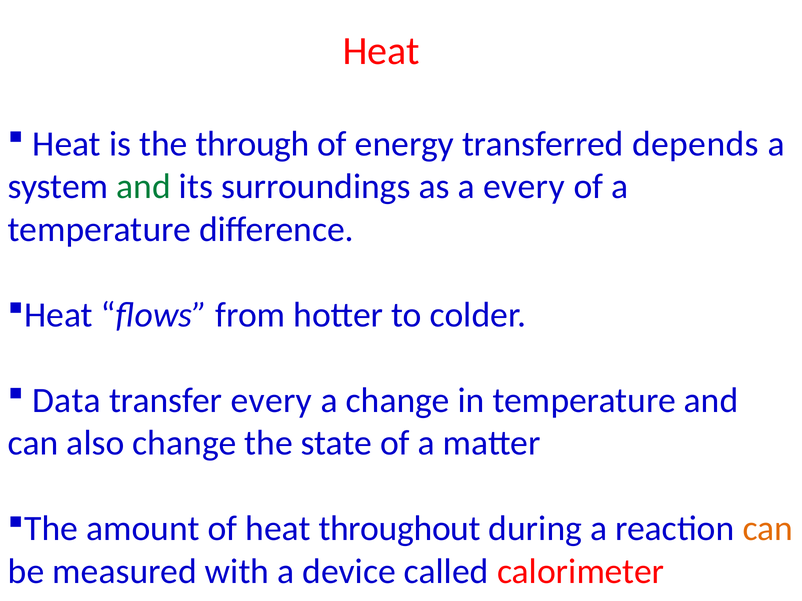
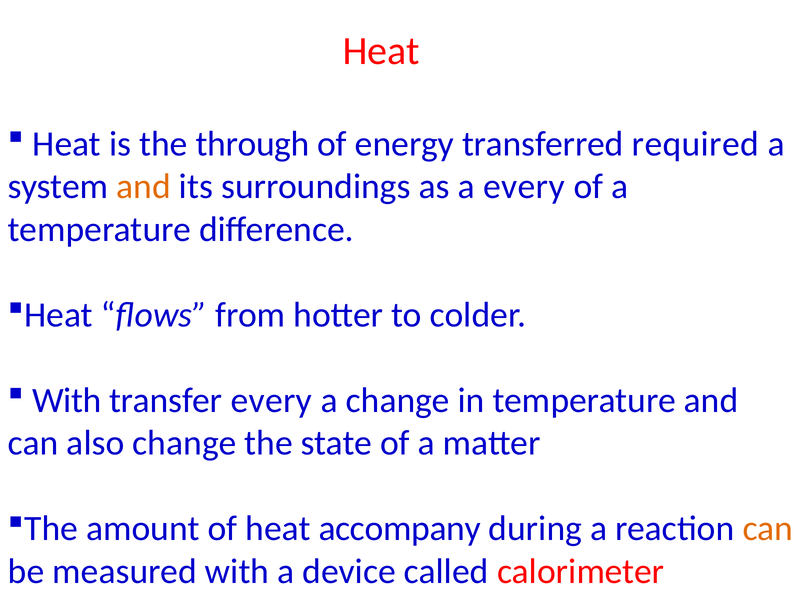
depends: depends -> required (695, 144)
and colour: green -> orange (144, 187)
Data: Data -> With (67, 401)
throughout: throughout -> accompany (400, 529)
